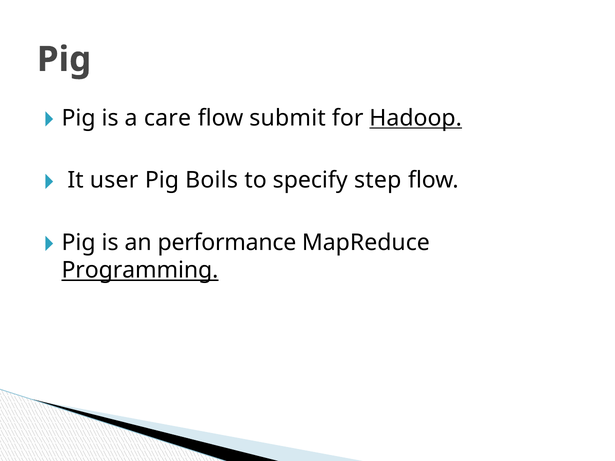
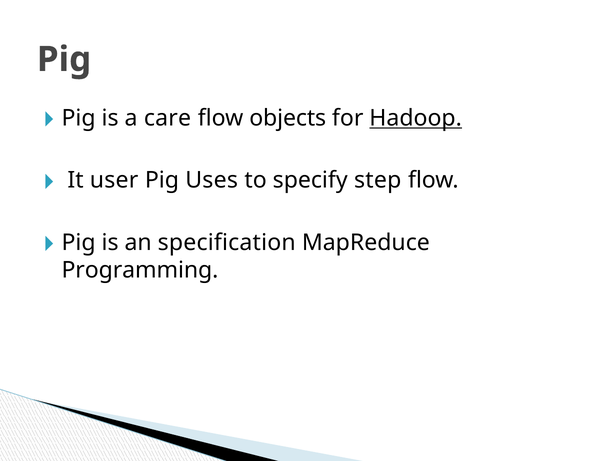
submit: submit -> objects (288, 118)
Boils: Boils -> Uses (212, 180)
performance: performance -> specification (227, 243)
Programming underline: present -> none (140, 270)
